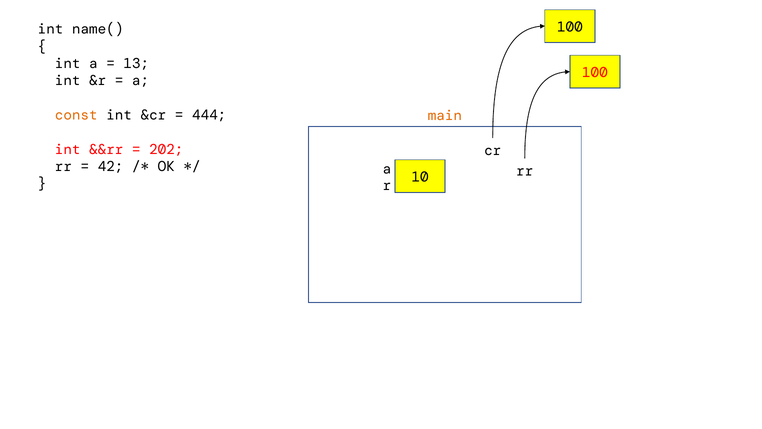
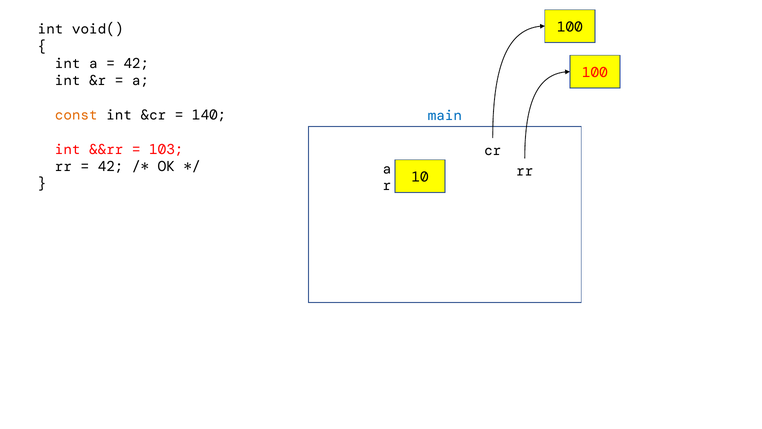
name(: name( -> void( (98, 29)
13: 13 -> 42 (136, 64)
444: 444 -> 140 (209, 115)
main colour: orange -> blue (445, 116)
202: 202 -> 103 (166, 149)
